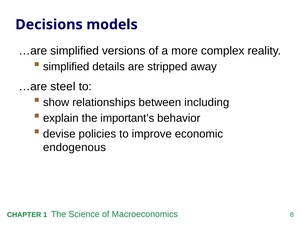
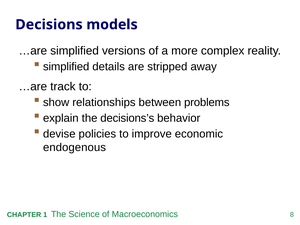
steel: steel -> track (63, 86)
including: including -> problems (207, 102)
important’s: important’s -> decisions’s (127, 118)
